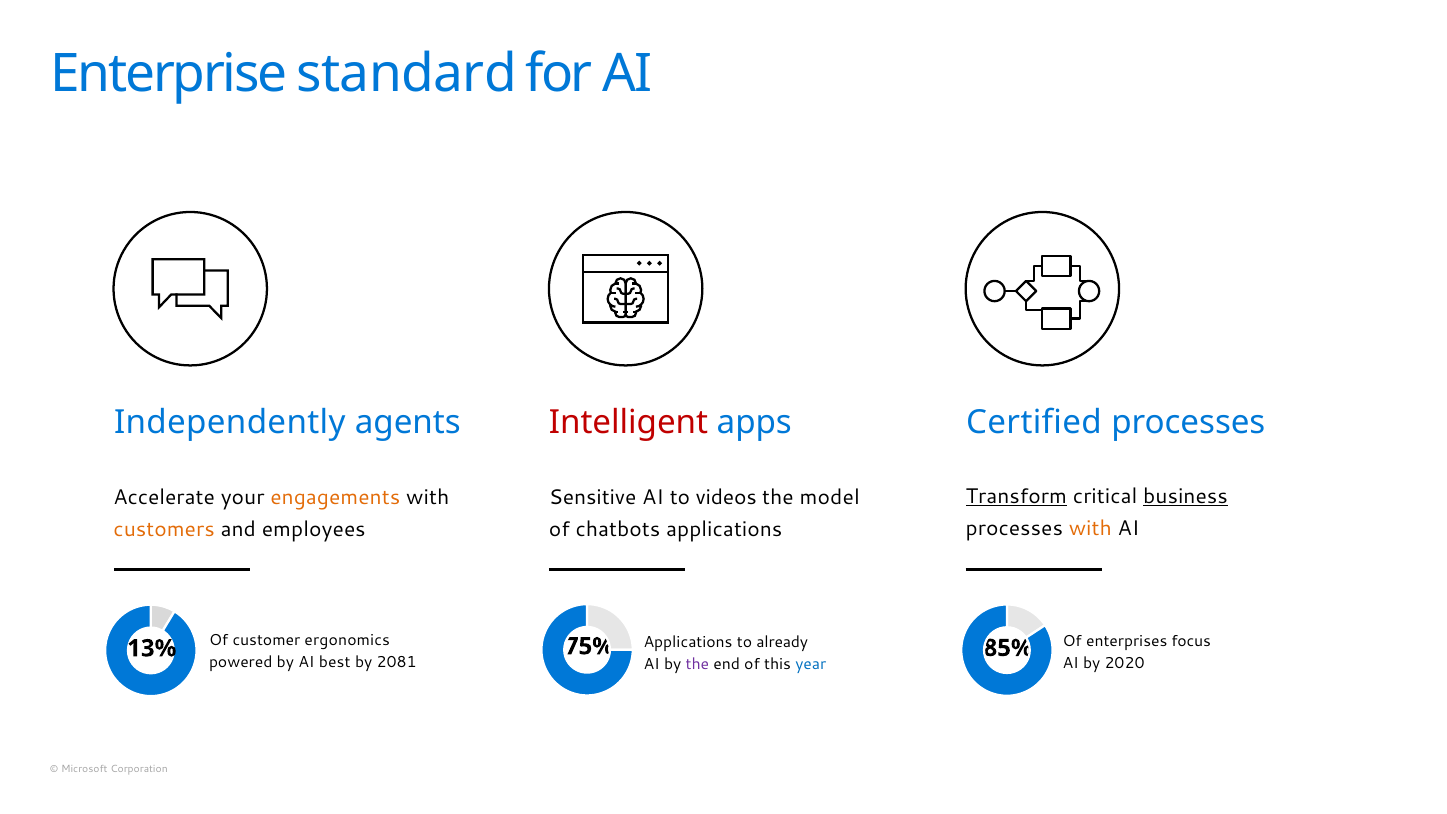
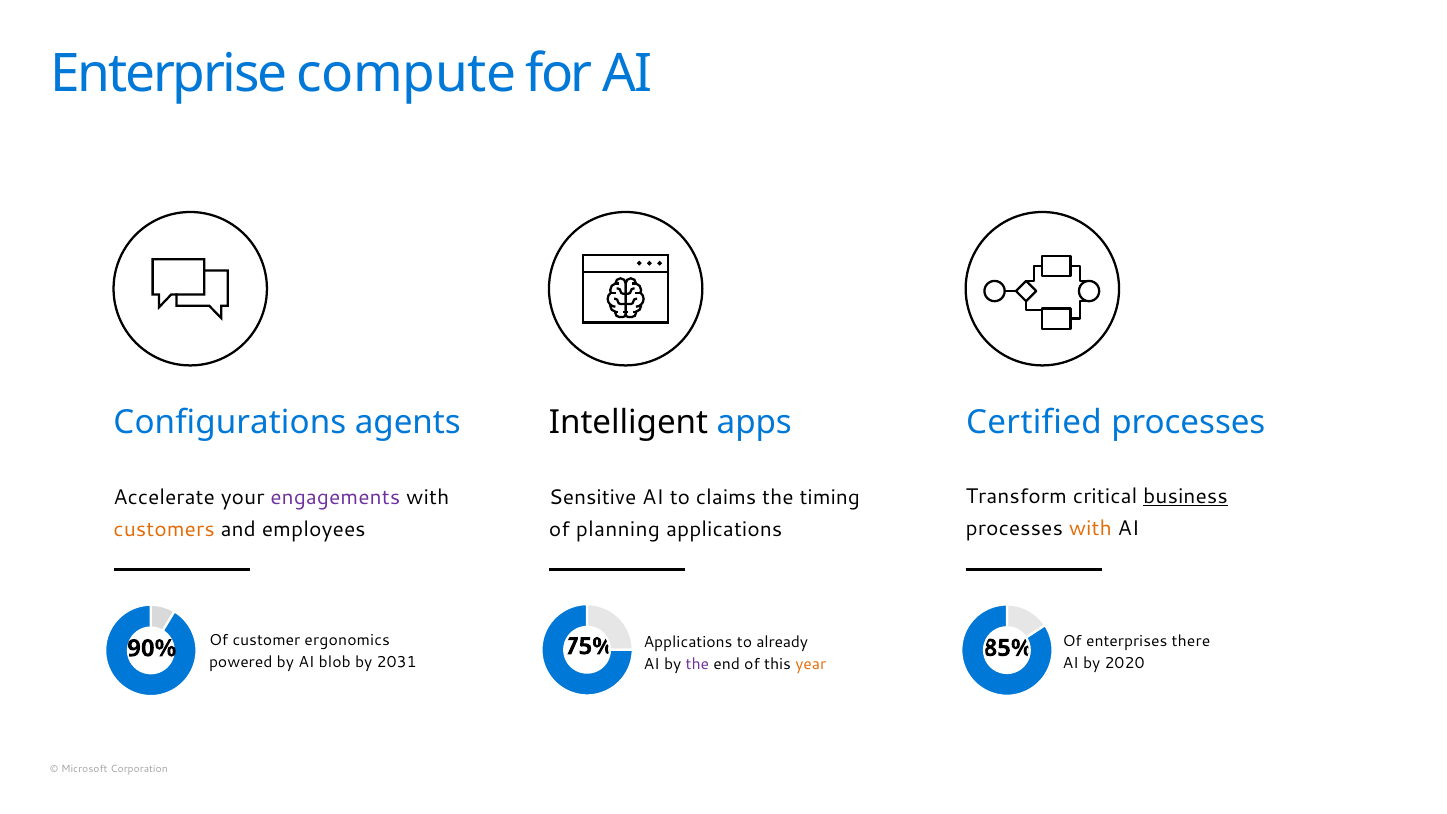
standard: standard -> compute (407, 74)
Independently: Independently -> Configurations (230, 423)
Intelligent colour: red -> black (628, 423)
Transform underline: present -> none (1016, 496)
engagements colour: orange -> purple (335, 497)
videos: videos -> claims (726, 497)
model: model -> timing (830, 497)
chatbots: chatbots -> planning (618, 529)
focus: focus -> there (1191, 641)
13%: 13% -> 90% (152, 648)
best: best -> blob (335, 662)
2081: 2081 -> 2031 (397, 662)
year colour: blue -> orange (811, 665)
